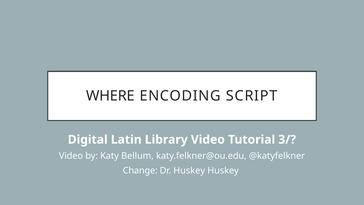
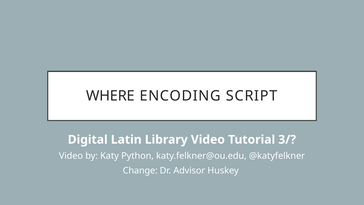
Bellum: Bellum -> Python (137, 156)
Dr Huskey: Huskey -> Advisor (189, 170)
